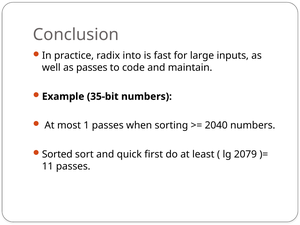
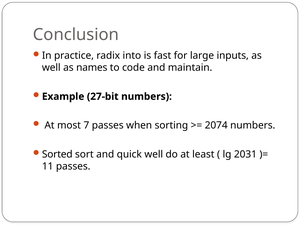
as passes: passes -> names (92, 68)
35-bit: 35-bit -> 27-bit (103, 97)
1: 1 -> 7 (86, 125)
2040: 2040 -> 2074 (216, 125)
quick first: first -> well (154, 154)
2079: 2079 -> 2031 (245, 154)
